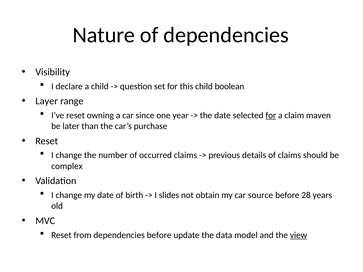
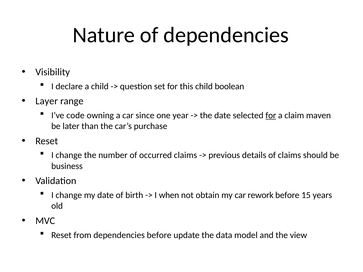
I’ve reset: reset -> code (75, 115)
complex: complex -> business (67, 166)
slides: slides -> when (169, 195)
source: source -> rework (261, 195)
28: 28 -> 15 (306, 195)
view underline: present -> none (299, 235)
